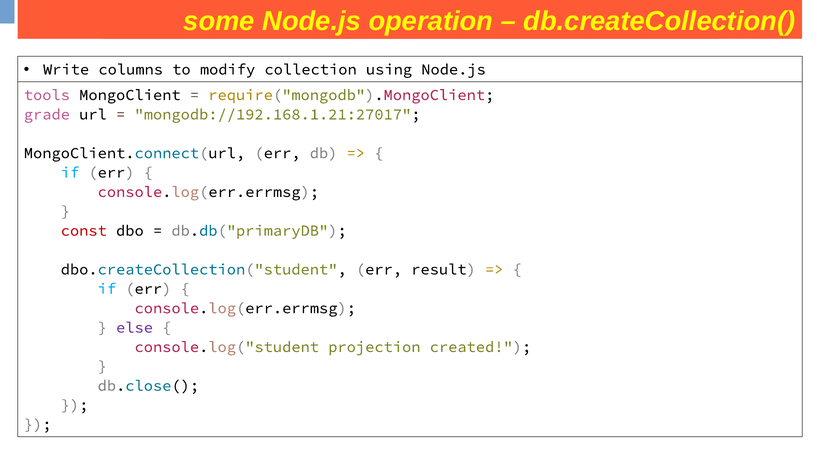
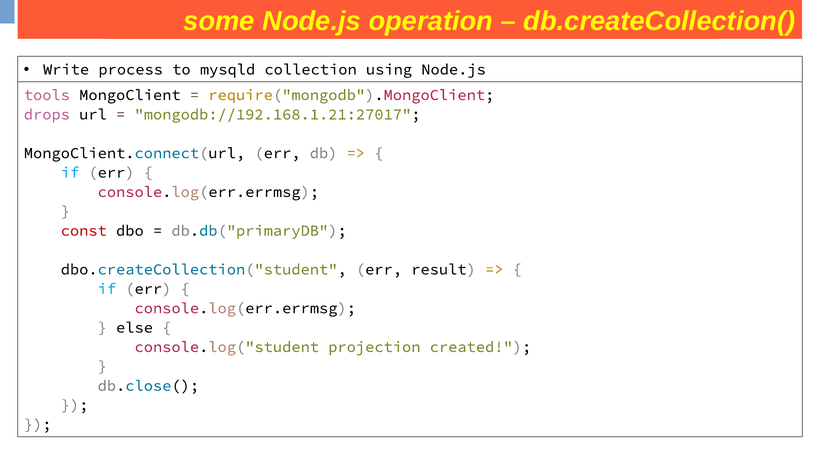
columns: columns -> process (131, 69)
modify: modify -> mysqld (228, 69)
grade: grade -> drops (47, 114)
else colour: purple -> black (135, 328)
